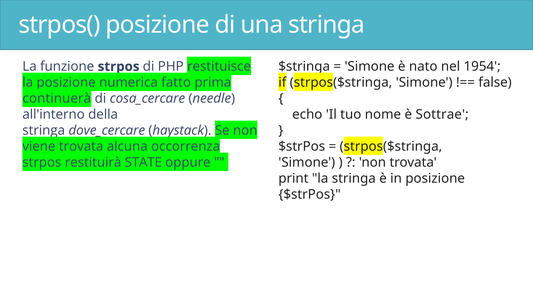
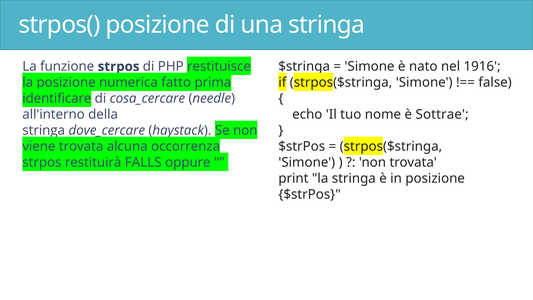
1954: 1954 -> 1916 (482, 67)
continuerà: continuerà -> identificare (57, 98)
STATE: STATE -> FALLS (143, 162)
